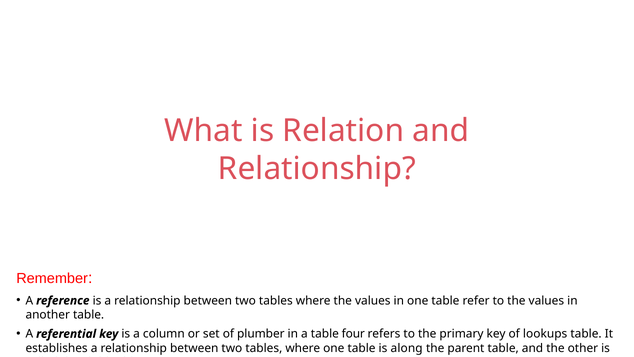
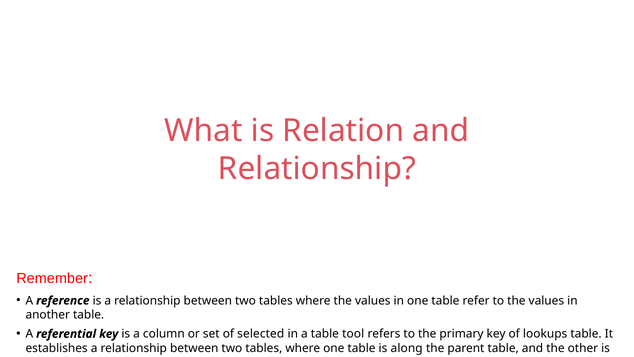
plumber: plumber -> selected (261, 334)
four: four -> tool (353, 334)
